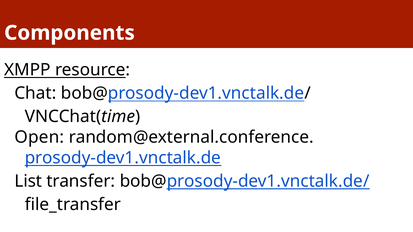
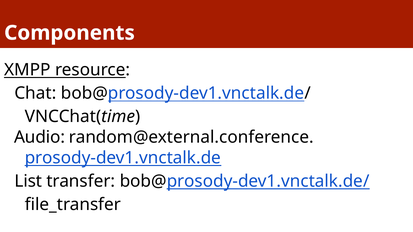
Open: Open -> Audio (40, 137)
